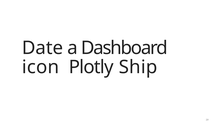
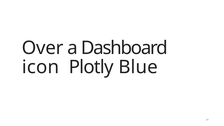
Date: Date -> Over (43, 48)
Ship: Ship -> Blue (138, 67)
